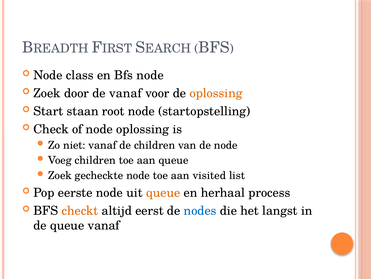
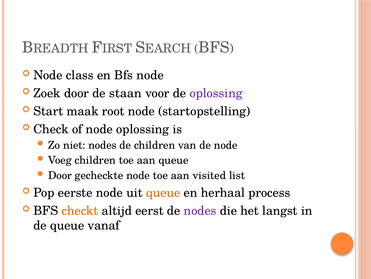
de vanaf: vanaf -> staan (125, 93)
oplossing colour: orange -> purple (216, 93)
staan: staan -> maak (83, 111)
niet vanaf: vanaf -> nodes (102, 145)
Zoek: Zoek -> Door (60, 175)
nodes colour: blue -> purple (200, 210)
